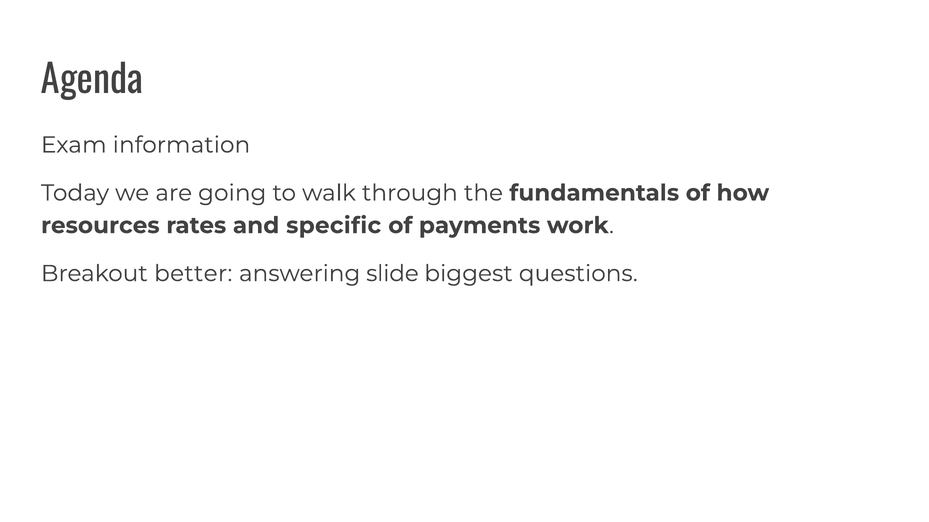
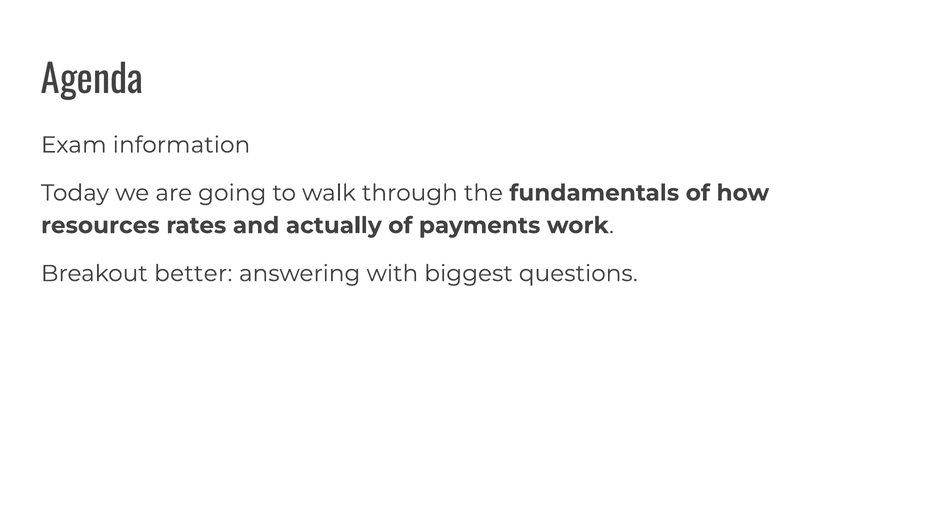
specific: specific -> actually (334, 226)
slide: slide -> with (392, 274)
